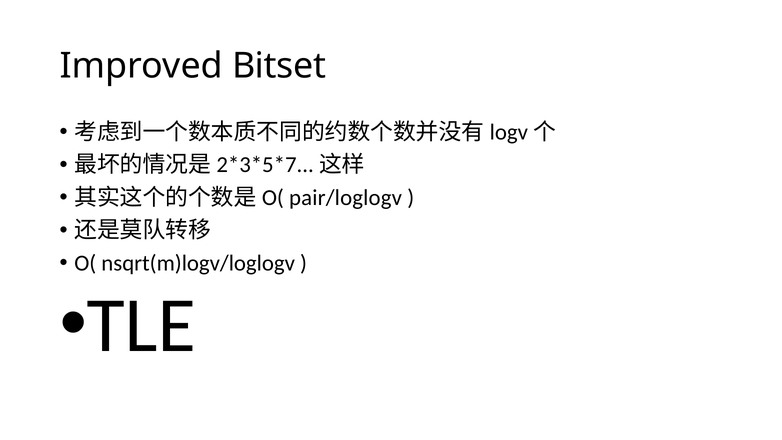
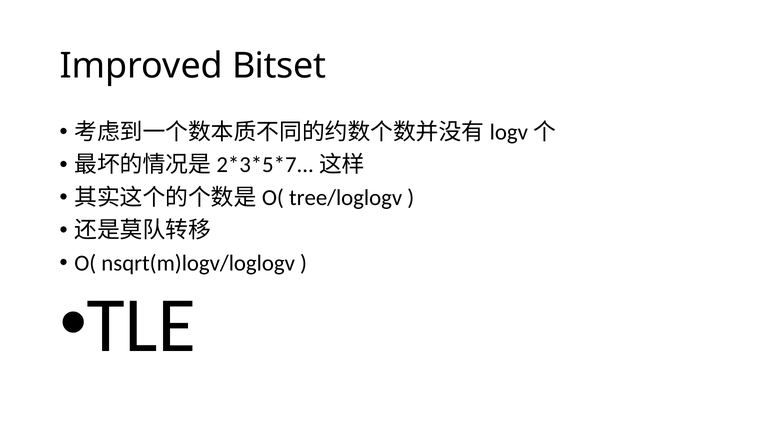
pair/loglogv: pair/loglogv -> tree/loglogv (346, 198)
